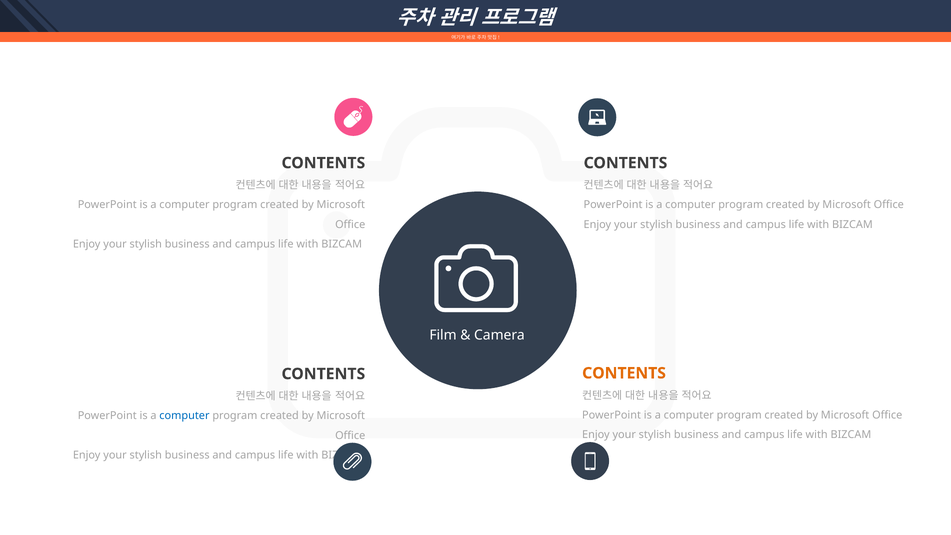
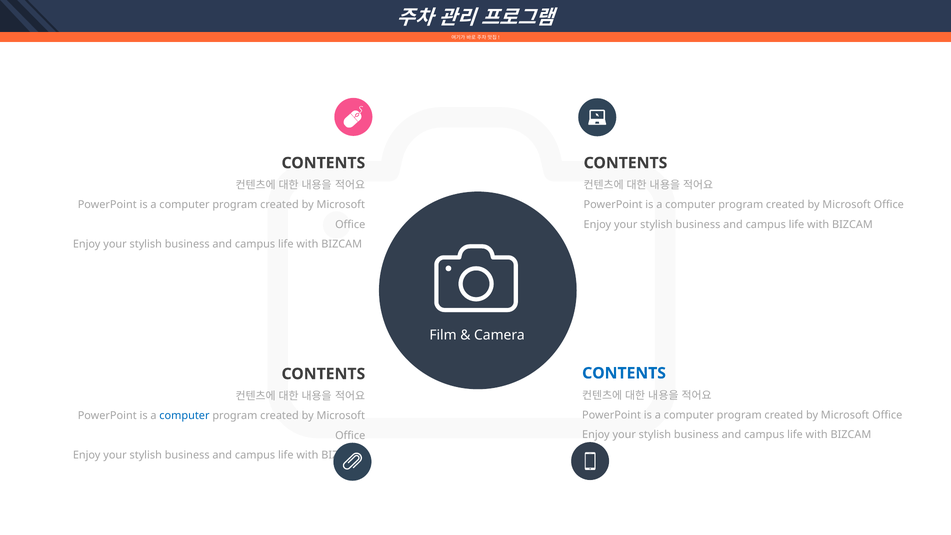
CONTENTS colour: orange -> blue (624, 373)
